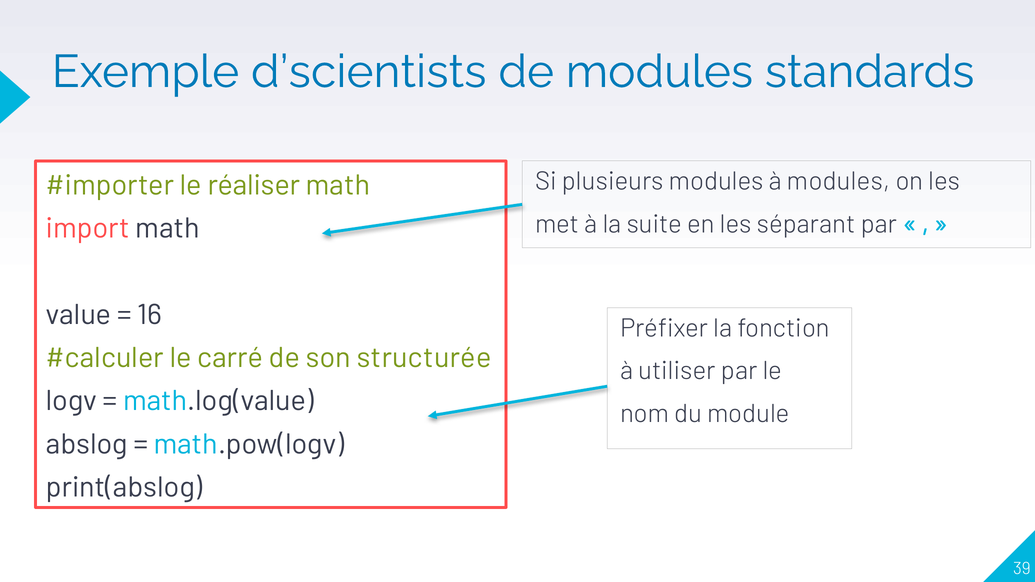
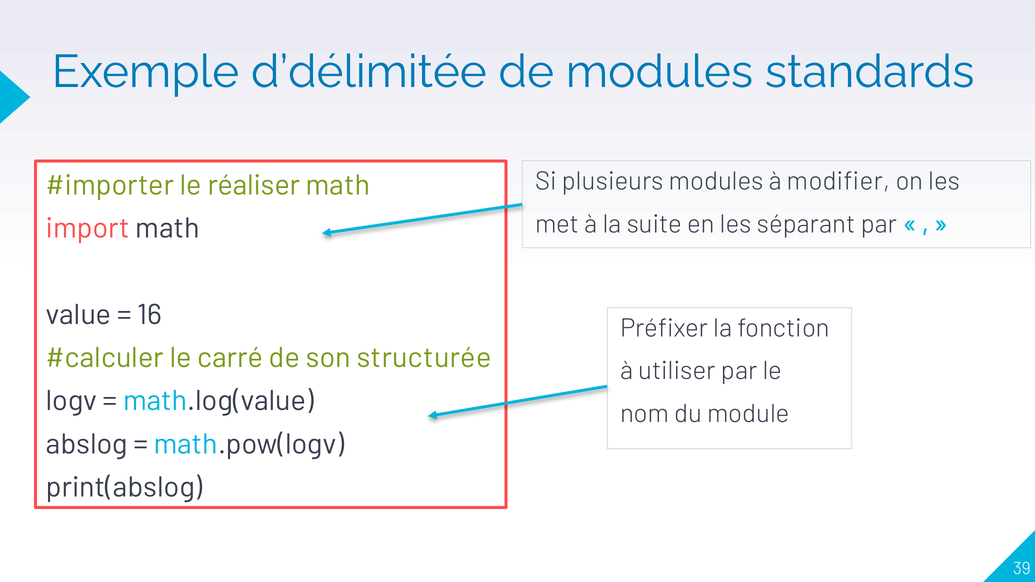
d’scientists: d’scientists -> d’délimitée (369, 72)
à modules: modules -> modifier (839, 181)
